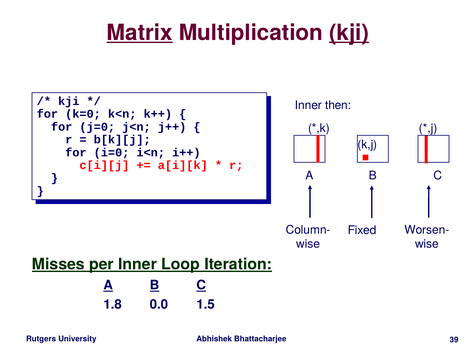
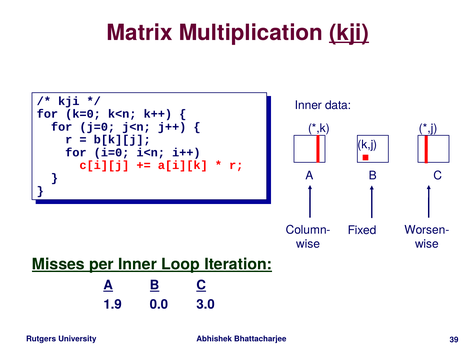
Matrix underline: present -> none (140, 33)
then: then -> data (338, 105)
1.8: 1.8 -> 1.9 (113, 305)
1.5: 1.5 -> 3.0 (206, 305)
